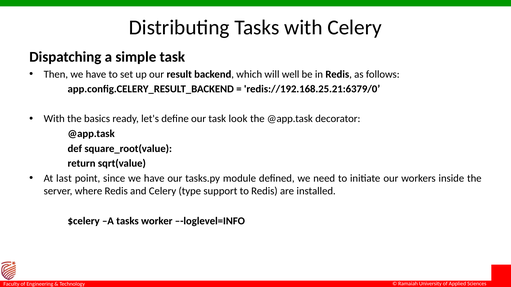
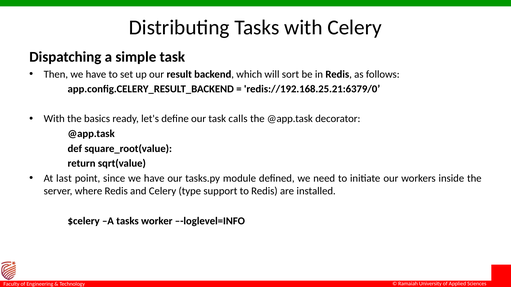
well: well -> sort (291, 74)
look: look -> calls (238, 119)
